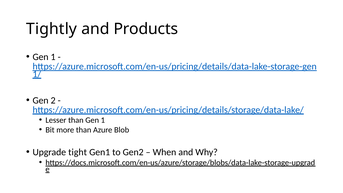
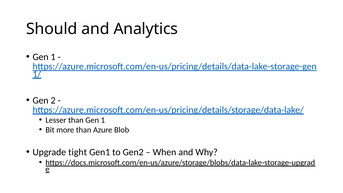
Tightly: Tightly -> Should (52, 29)
Products: Products -> Analytics (146, 29)
